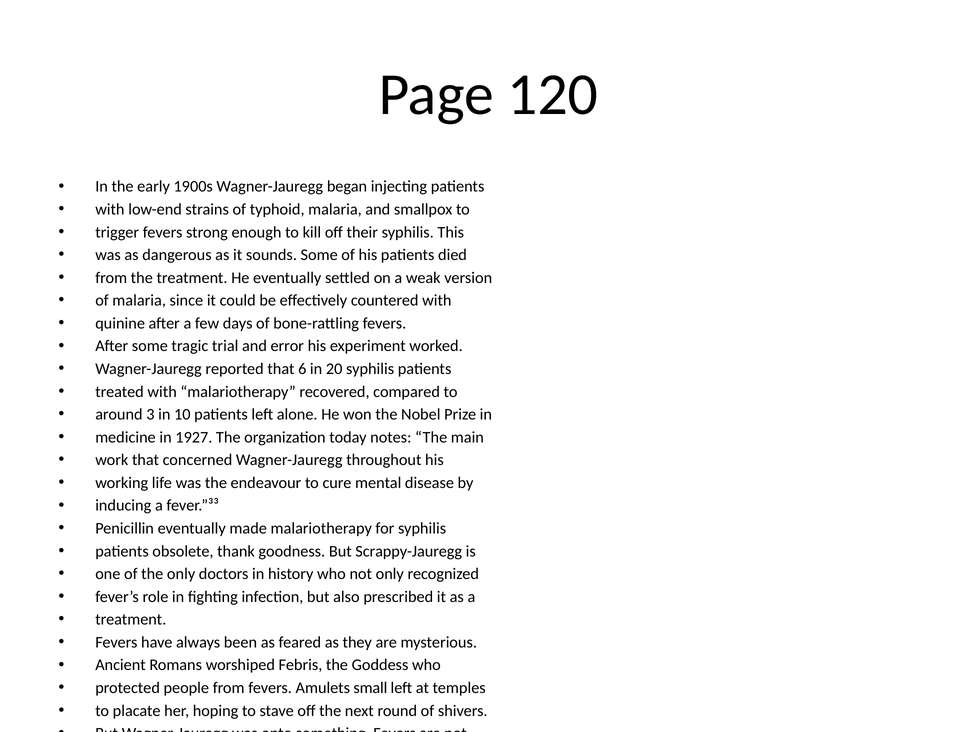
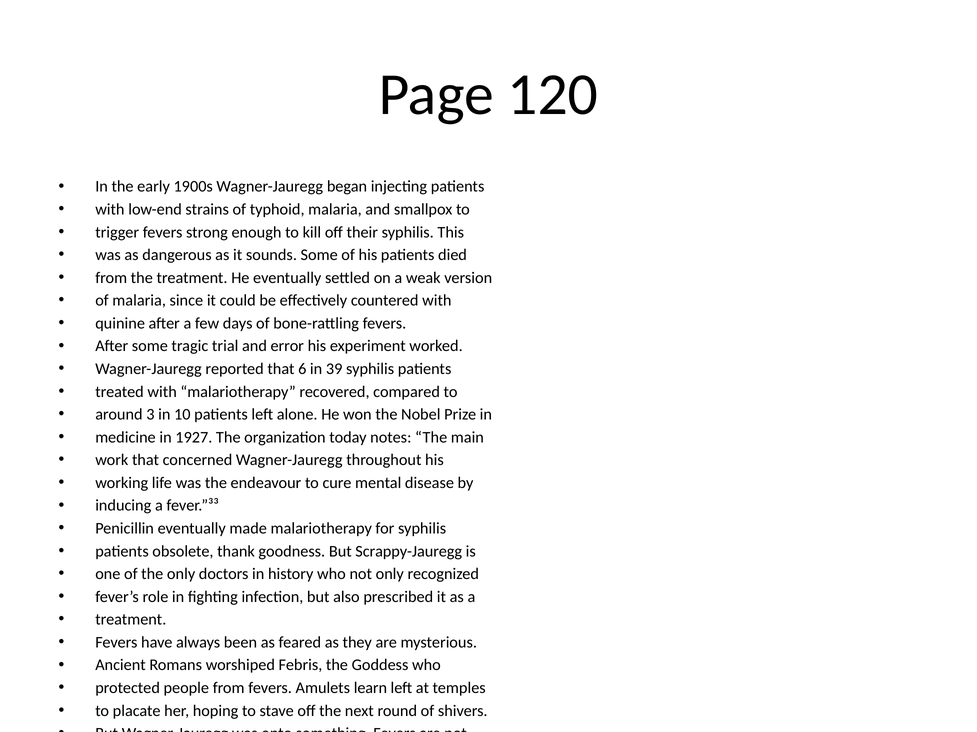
20: 20 -> 39 (334, 369)
small: small -> learn (370, 689)
